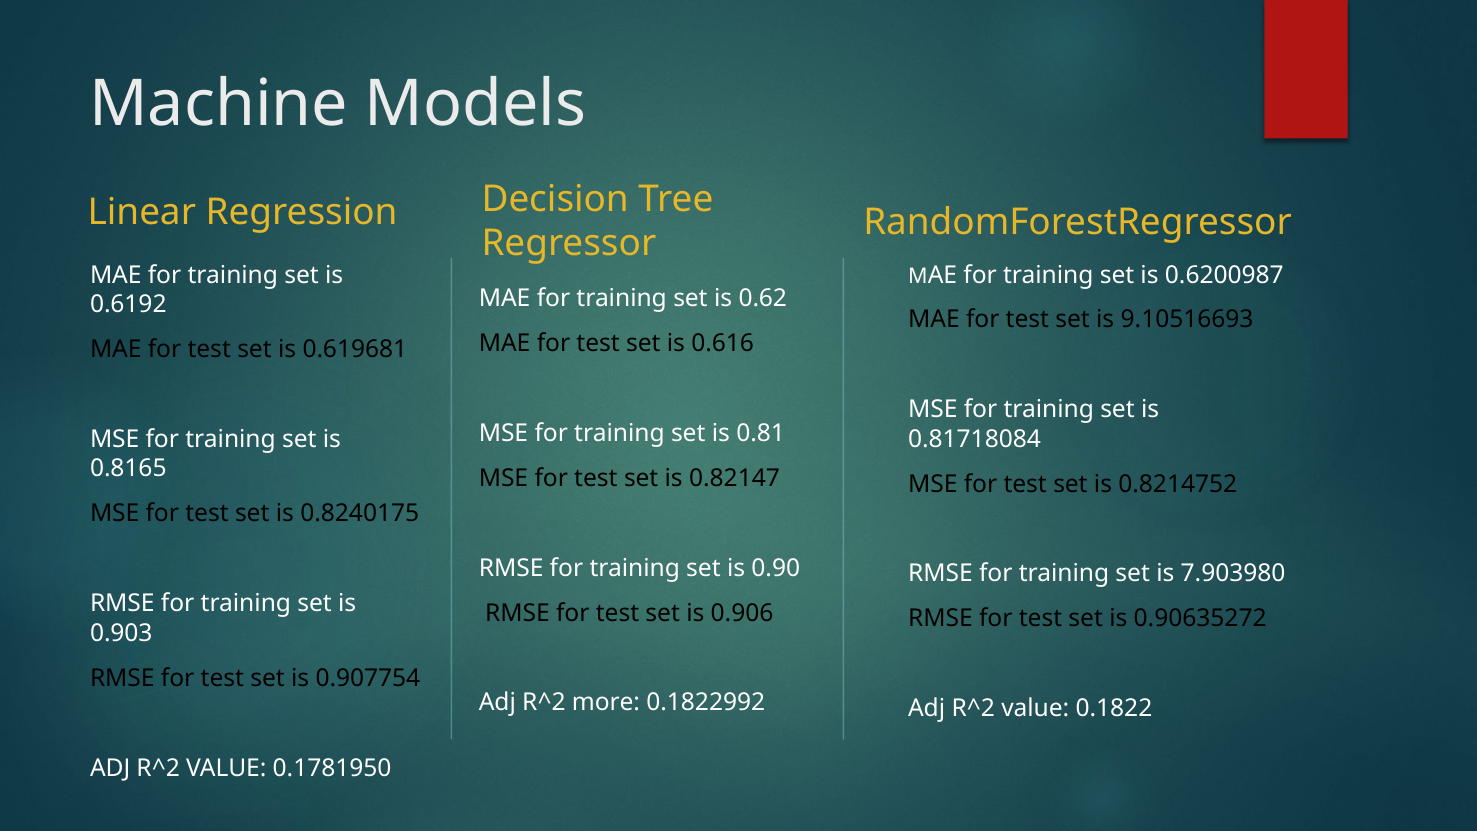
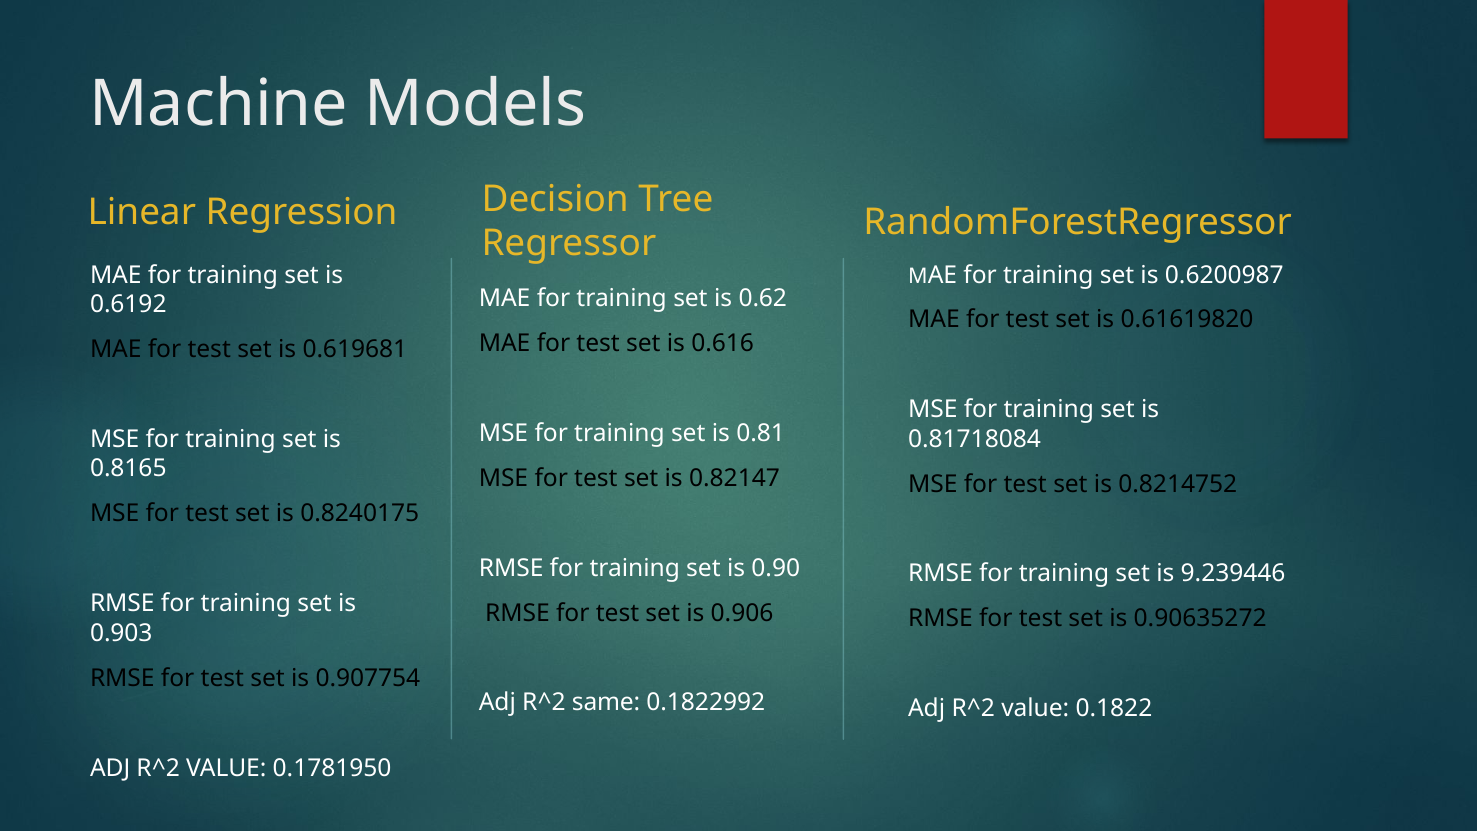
9.10516693: 9.10516693 -> 0.61619820 (1187, 320)
7.903980: 7.903980 -> 9.239446 (1233, 574)
more: more -> same (606, 703)
